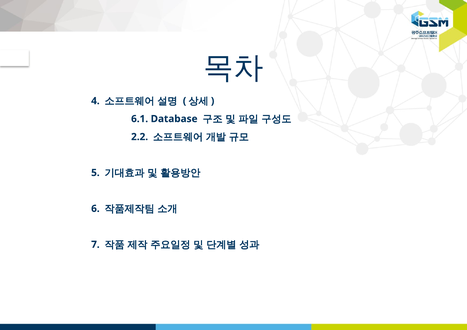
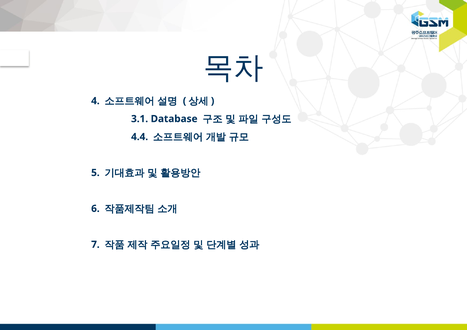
6.1: 6.1 -> 3.1 (140, 119)
2.2: 2.2 -> 4.4 (140, 137)
